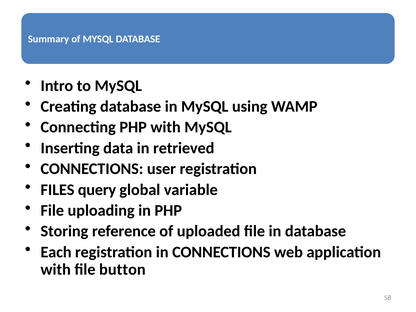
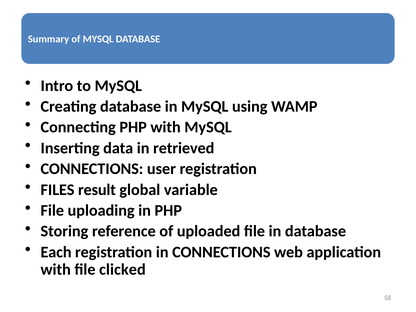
query: query -> result (97, 190)
button: button -> clicked (122, 270)
